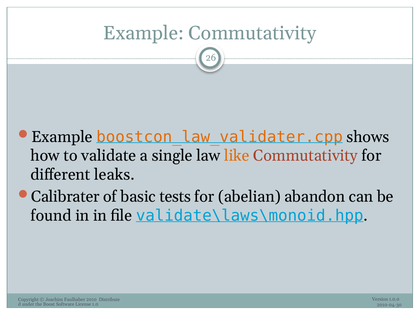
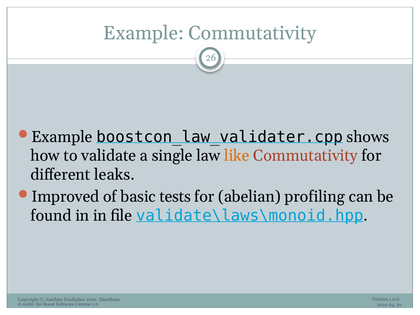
boostcon_law_validater.cpp colour: orange -> black (220, 137)
Calibrater: Calibrater -> Improved (65, 197)
abandon: abandon -> profiling (315, 197)
